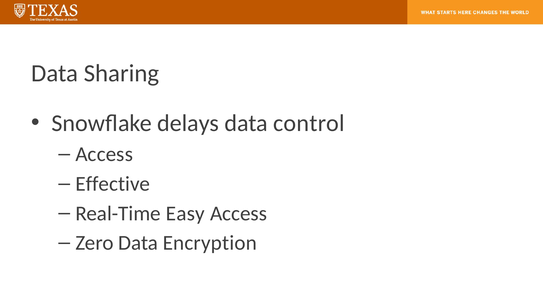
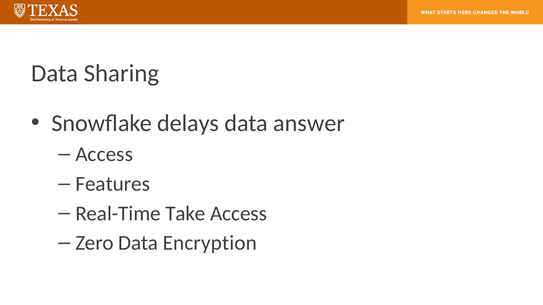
control: control -> answer (309, 123)
Effective: Effective -> Features (113, 184)
Easy: Easy -> Take (186, 214)
